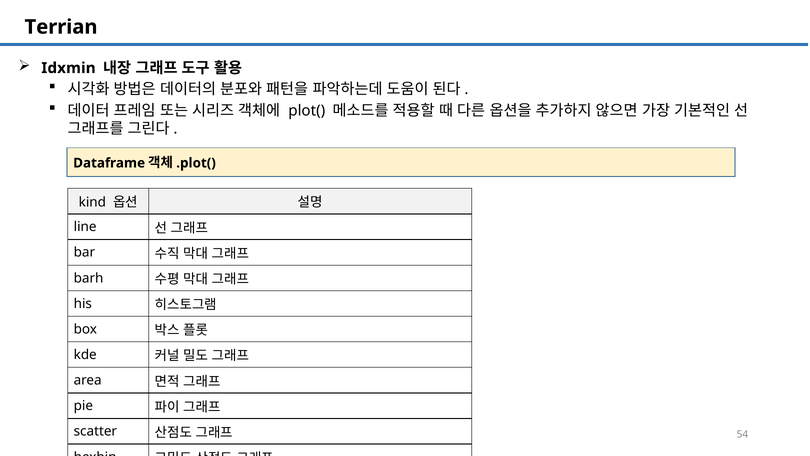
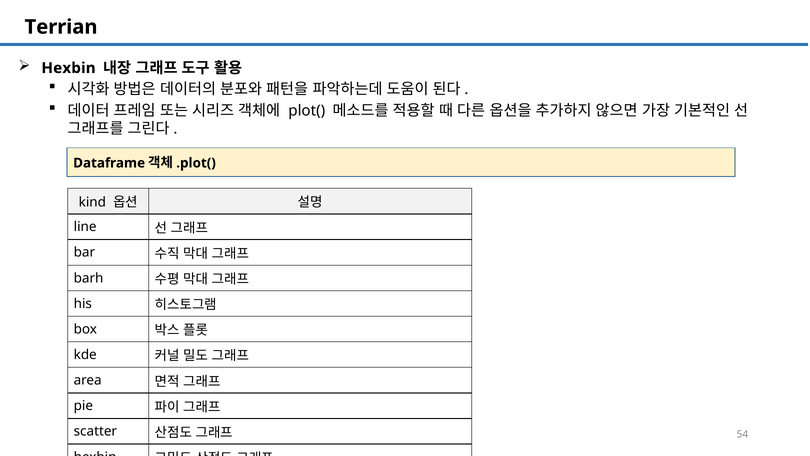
Idxmin: Idxmin -> Hexbin (68, 68)
